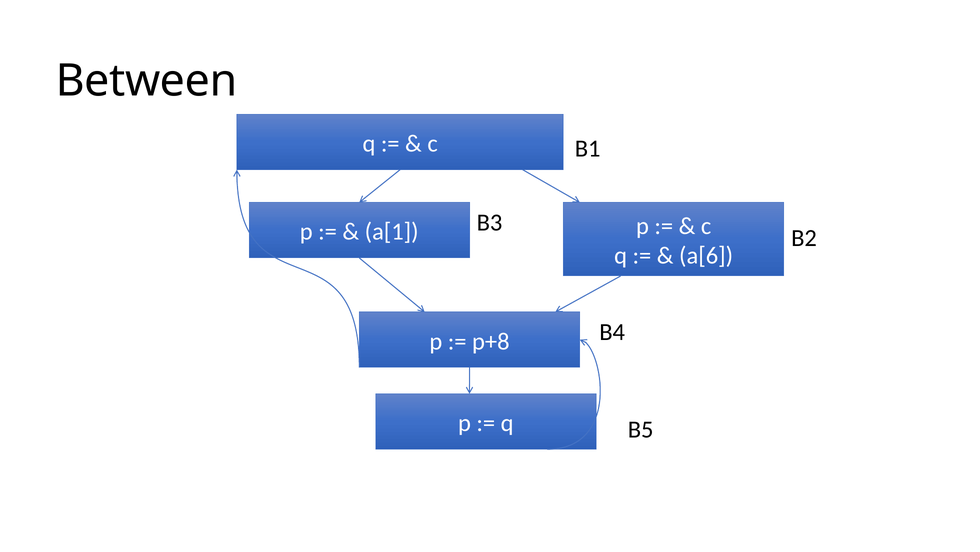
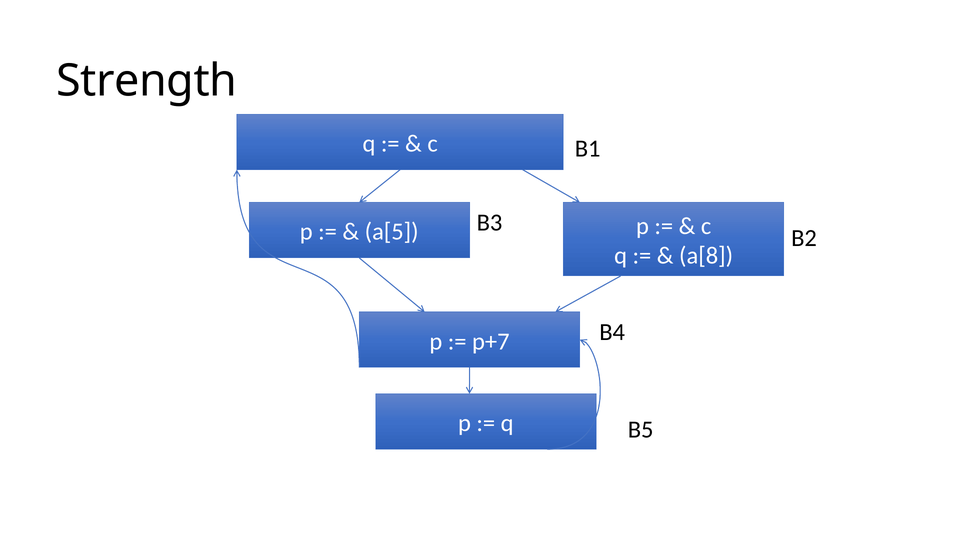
Between: Between -> Strength (147, 81)
a[1: a[1 -> a[5 (392, 232)
a[6: a[6 -> a[8 (706, 255)
p+8: p+8 -> p+7 (491, 341)
